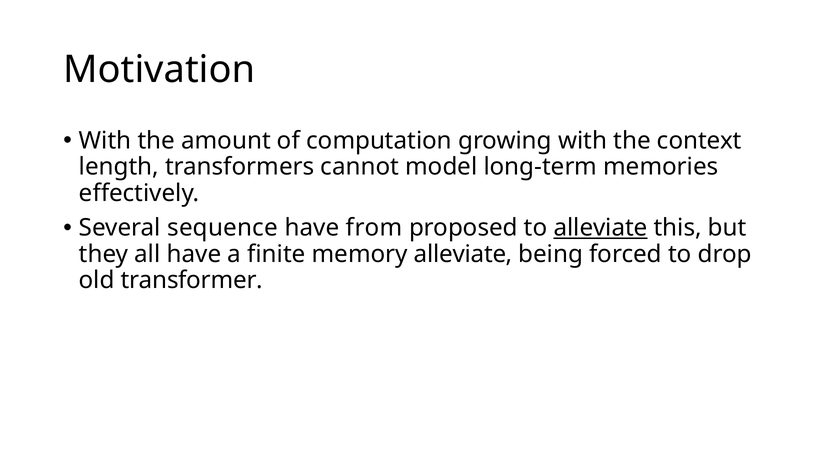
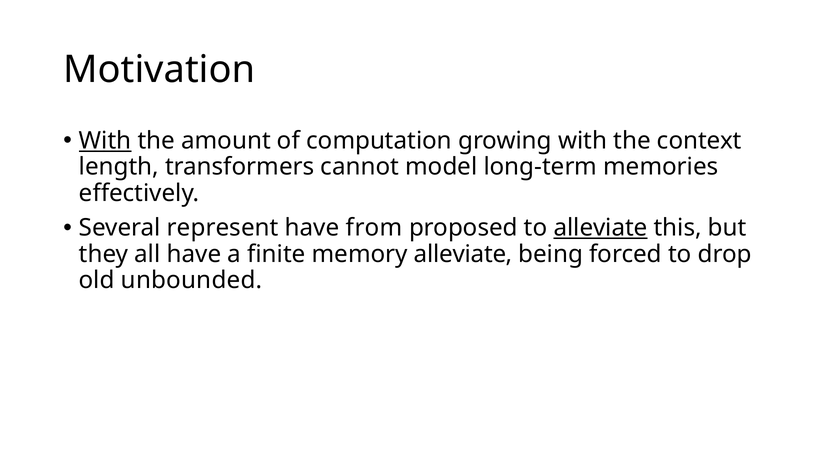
With underline: none -> present (105, 140)
sequence: sequence -> represent (223, 228)
transformer: transformer -> unbounded (192, 280)
